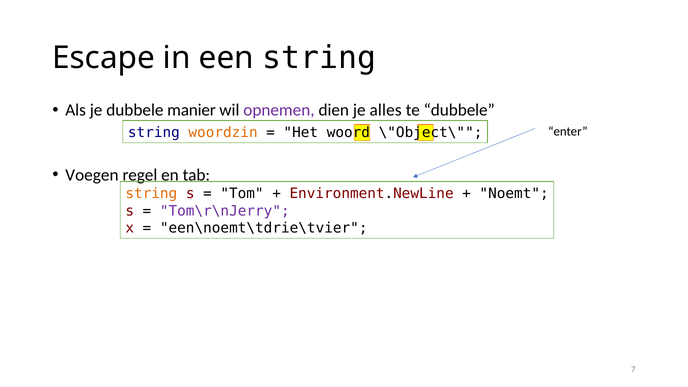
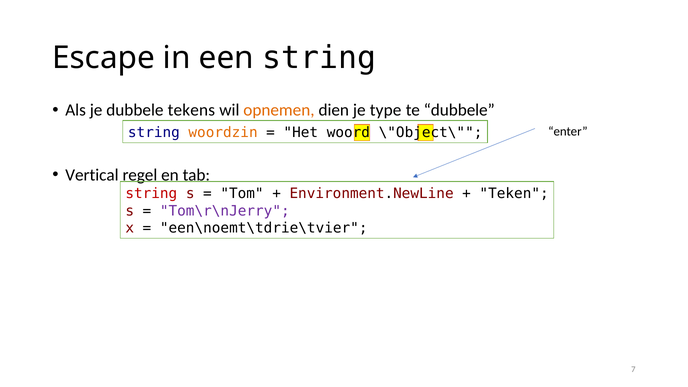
manier: manier -> tekens (191, 110)
opnemen colour: purple -> orange (279, 110)
alles: alles -> type (386, 110)
Voegen: Voegen -> Vertical (92, 175)
string colour: orange -> red (151, 194)
Noemt: Noemt -> Teken (514, 194)
